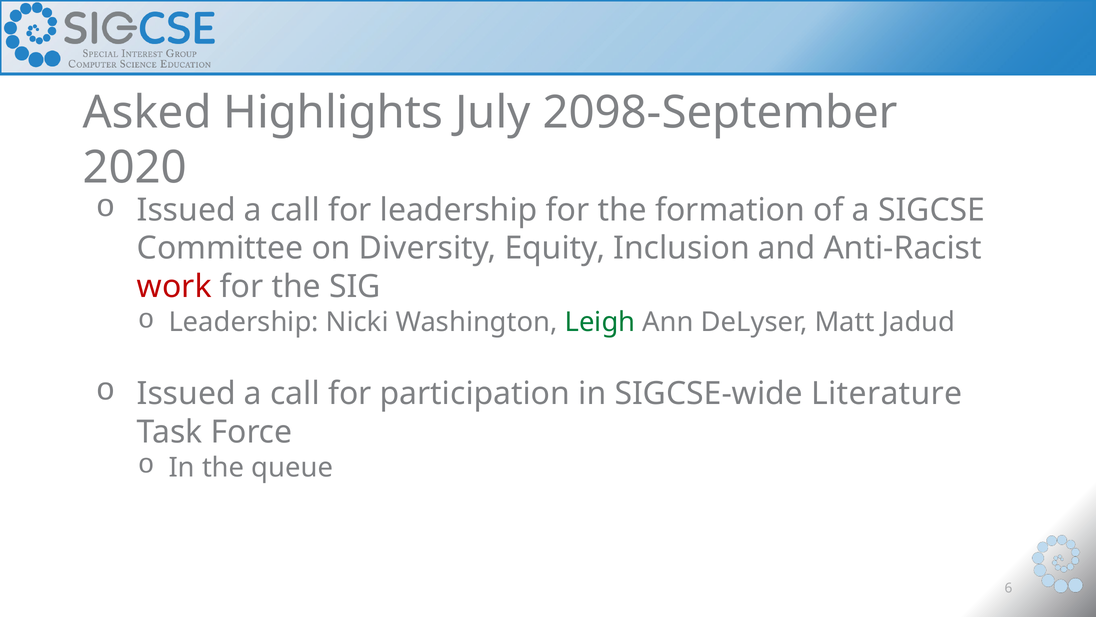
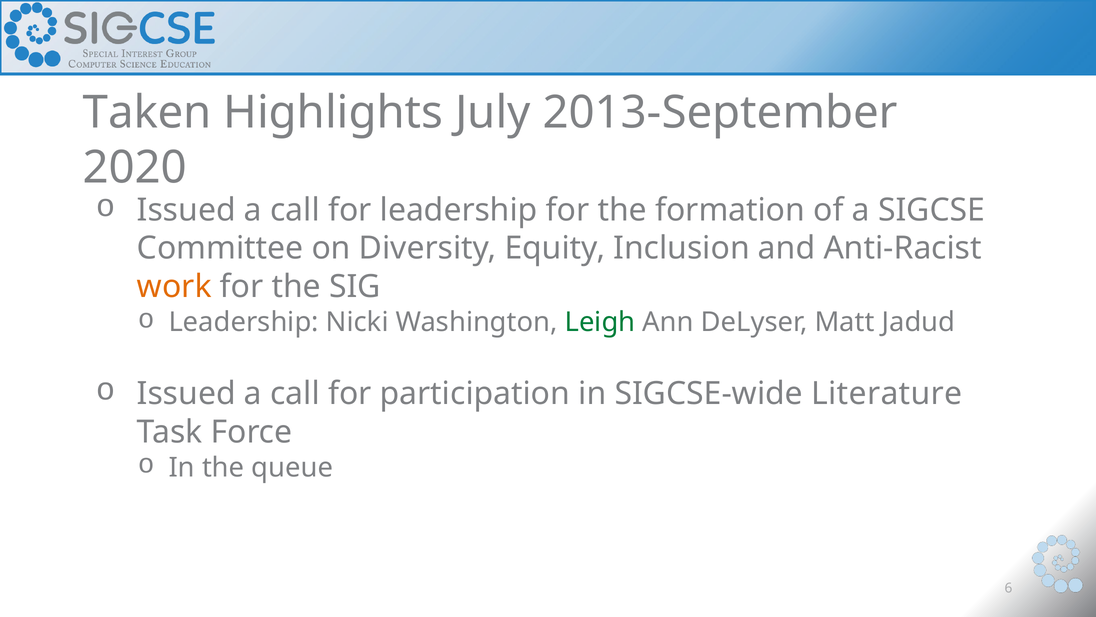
Asked: Asked -> Taken (147, 113)
2098-September: 2098-September -> 2013-September (720, 113)
work colour: red -> orange (174, 287)
